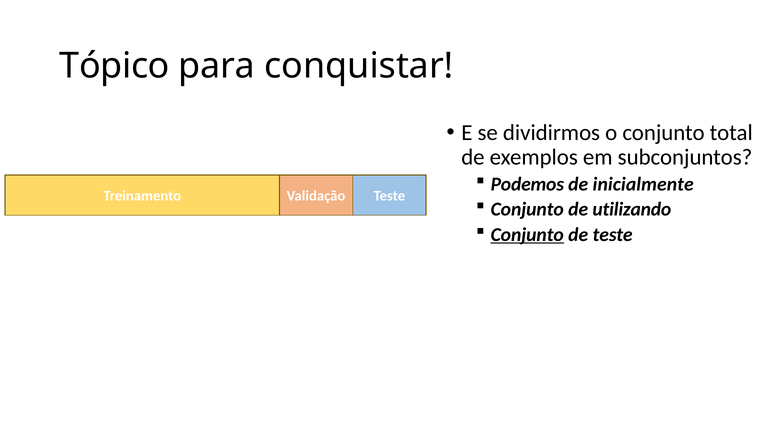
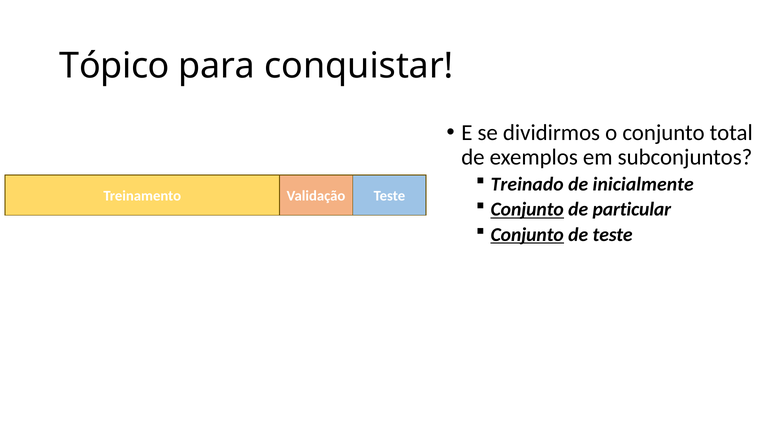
Podemos: Podemos -> Treinado (527, 184)
Conjunto underline: none -> present (527, 209)
utilizando: utilizando -> particular (632, 209)
